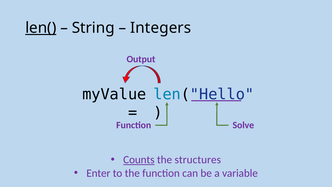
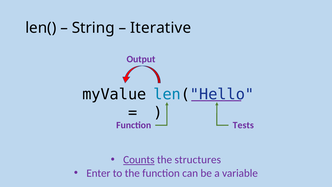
len( underline: present -> none (41, 28)
Integers: Integers -> Iterative (161, 28)
Solve: Solve -> Tests (243, 125)
